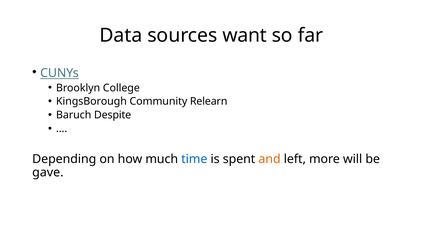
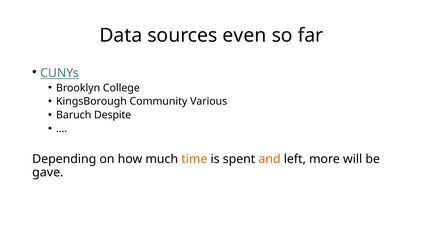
want: want -> even (245, 36)
Relearn: Relearn -> Various (209, 101)
time colour: blue -> orange (194, 159)
